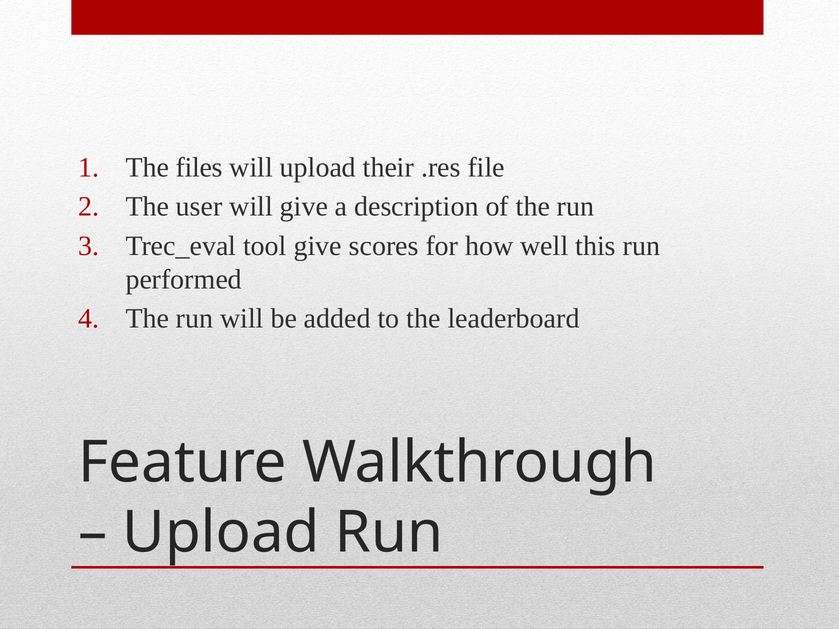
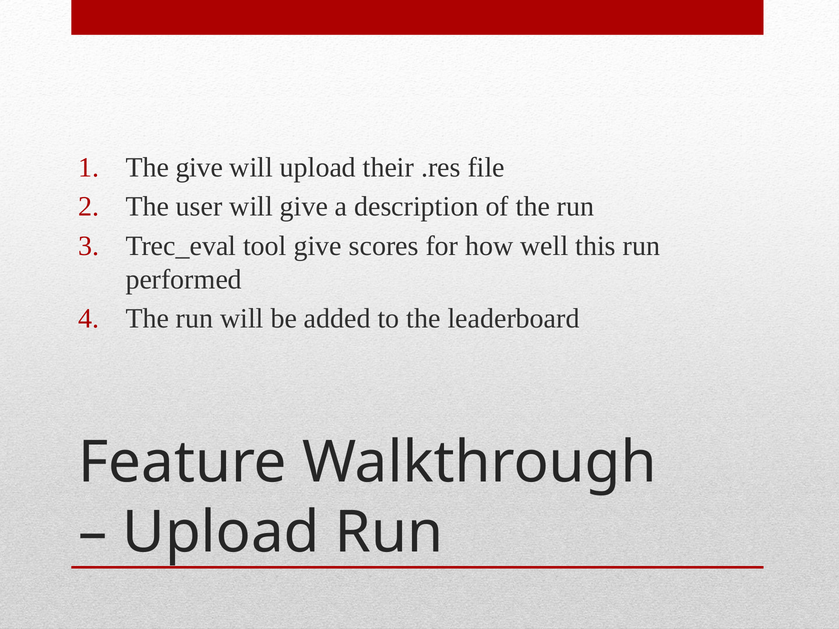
The files: files -> give (199, 168)
